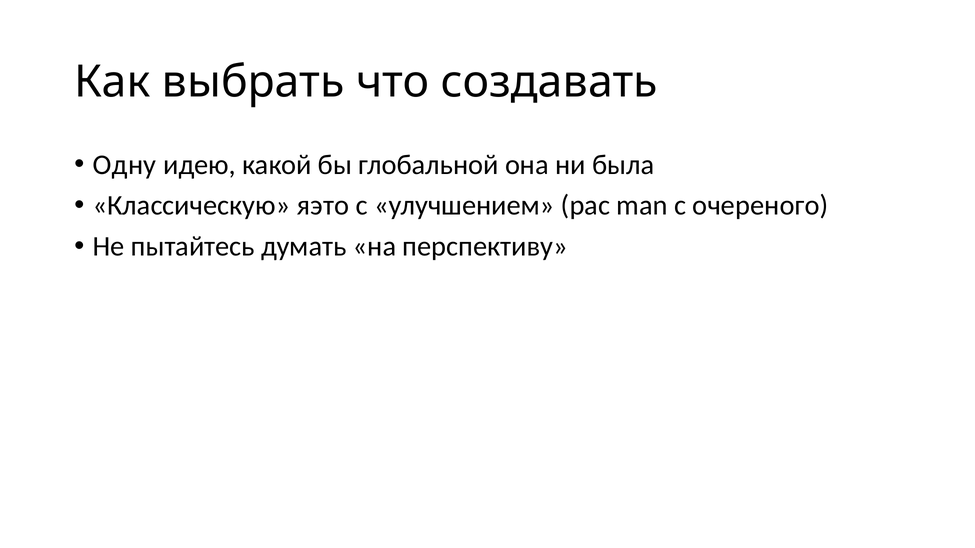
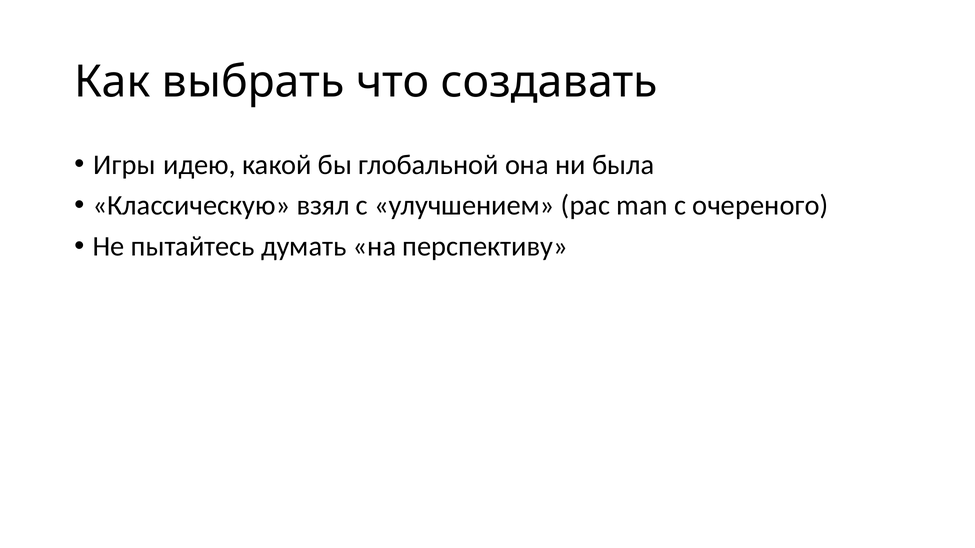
Одну: Одну -> Игры (125, 165)
яэто: яэто -> взял (323, 206)
